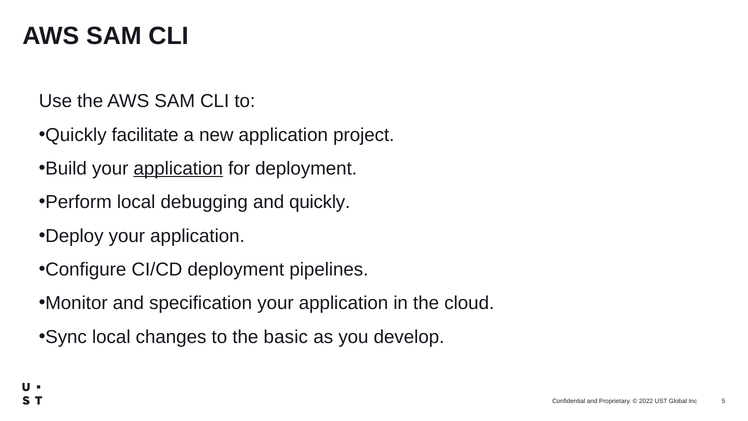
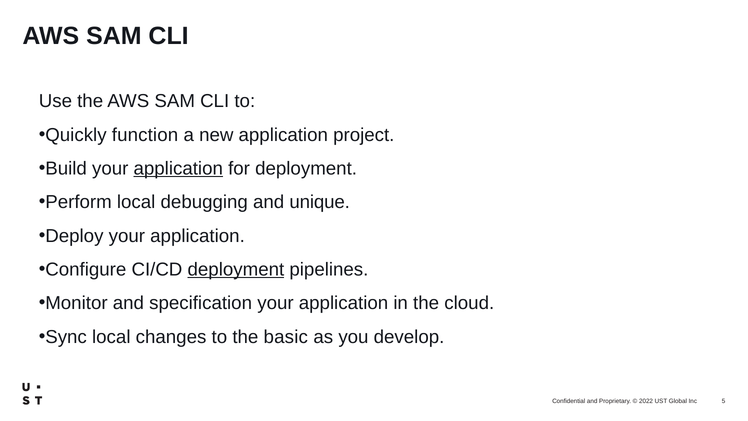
facilitate: facilitate -> function (145, 135)
and quickly: quickly -> unique (320, 202)
deployment underline: none -> present (236, 269)
